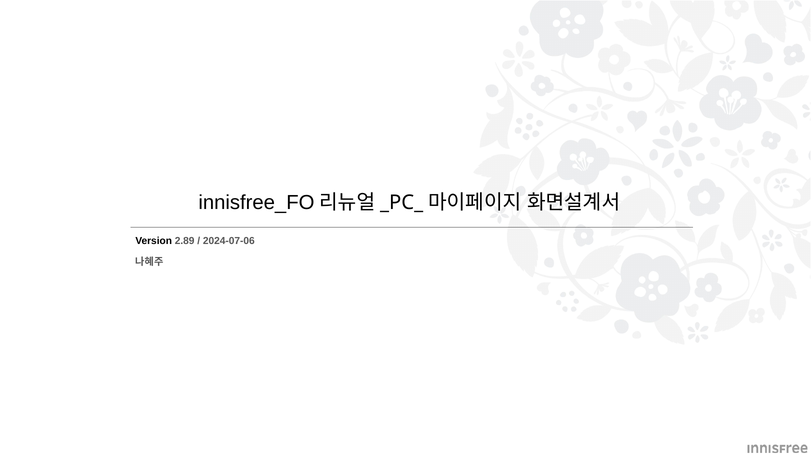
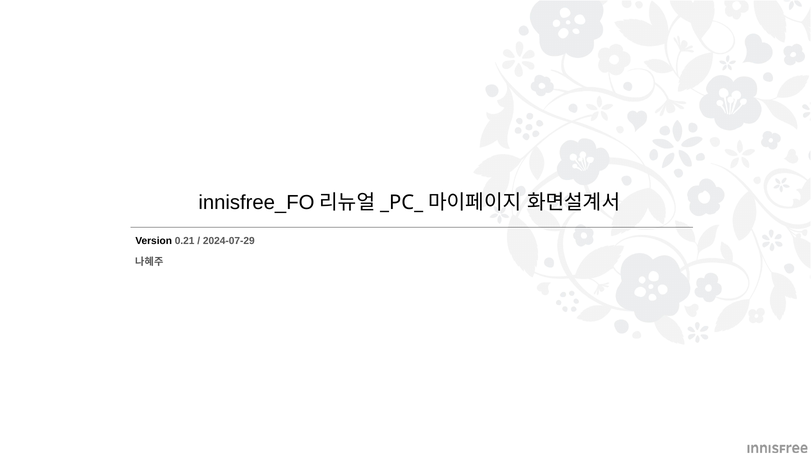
2.89: 2.89 -> 0.21 (185, 241)
2024-07-06: 2024-07-06 -> 2024-07-29 (229, 241)
